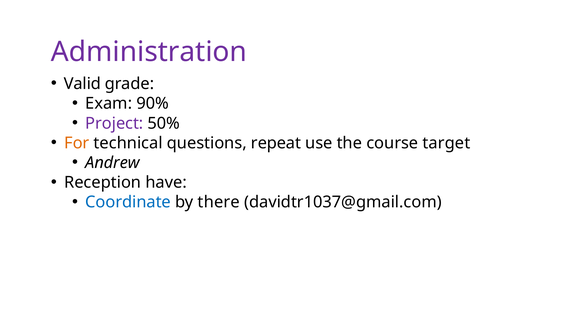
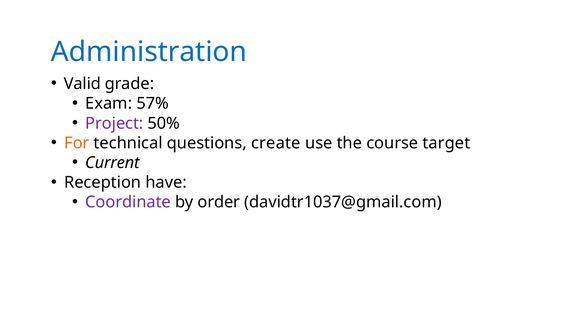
Administration colour: purple -> blue (149, 52)
90%: 90% -> 57% (153, 104)
repeat: repeat -> create (276, 143)
Andrew: Andrew -> Current (113, 163)
Coordinate colour: blue -> purple (128, 202)
there: there -> order (219, 202)
